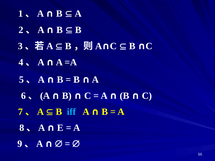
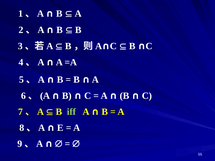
iff colour: light blue -> light green (71, 112)
